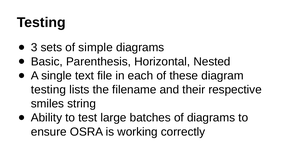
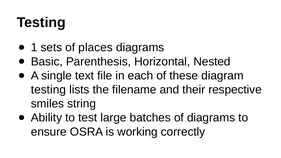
3: 3 -> 1 (34, 48)
simple: simple -> places (96, 48)
